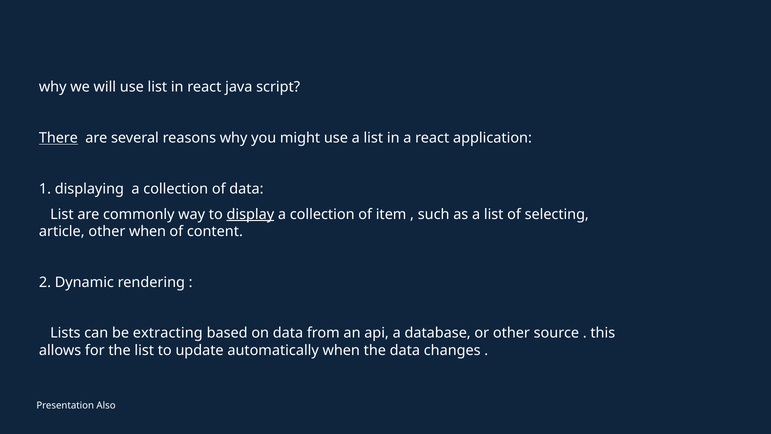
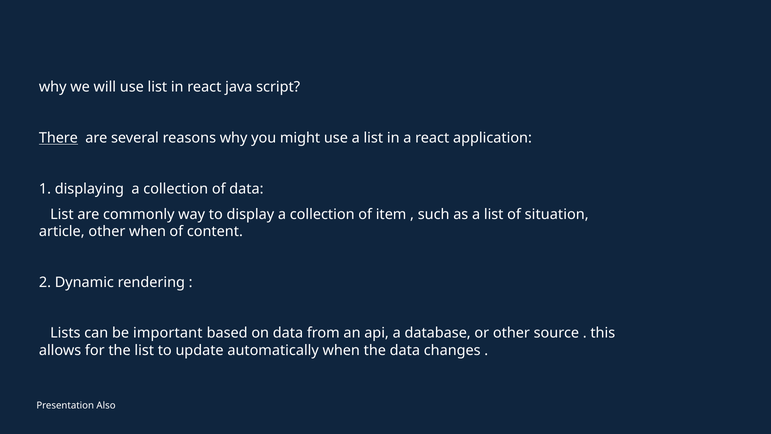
display underline: present -> none (250, 214)
selecting: selecting -> situation (557, 214)
extracting: extracting -> important (168, 333)
